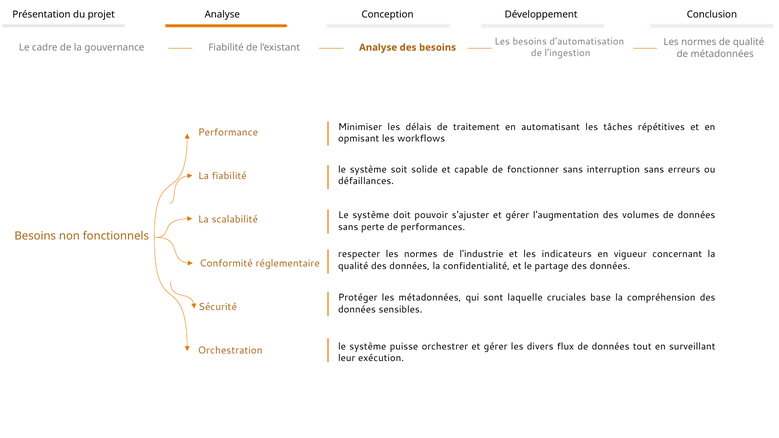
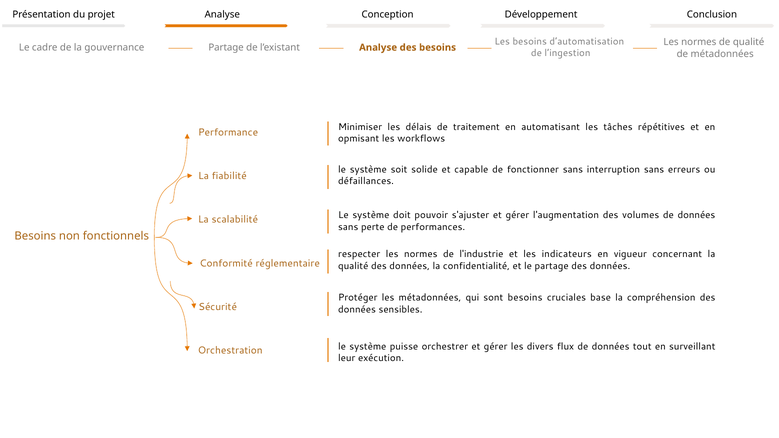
Fiabilité: Fiabilité -> Partage (226, 48)
sont laquelle: laquelle -> besoins (525, 298)
